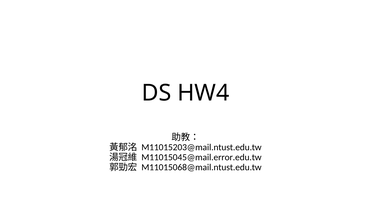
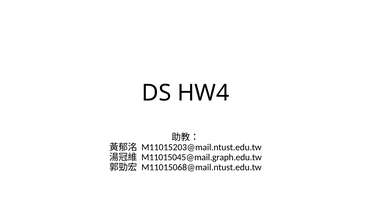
M11015045@mail.error.edu.tw: M11015045@mail.error.edu.tw -> M11015045@mail.graph.edu.tw (202, 157)
